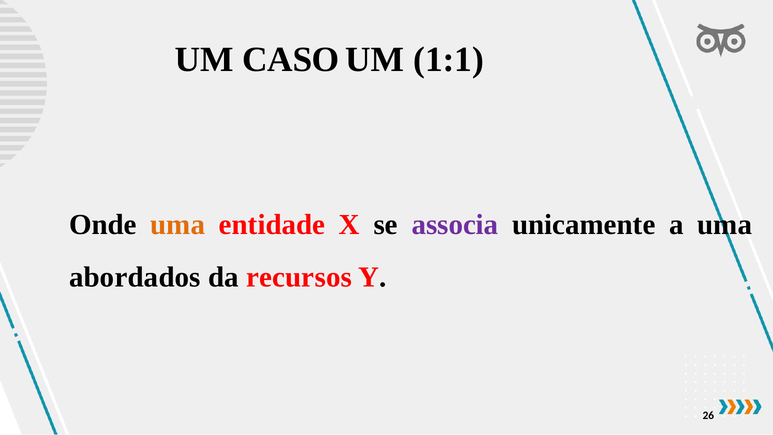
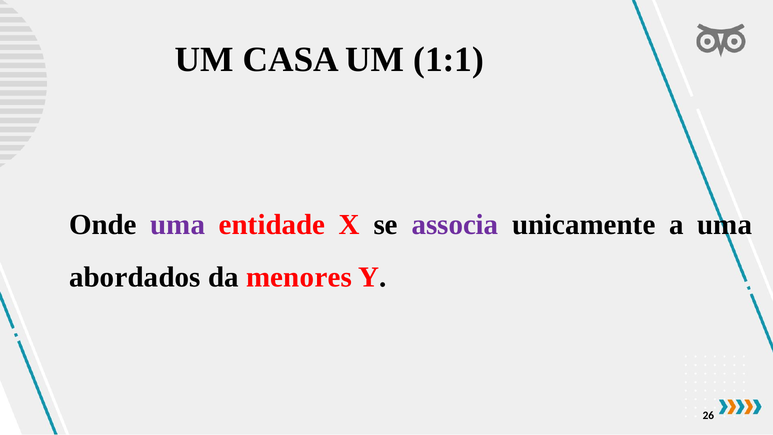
CASO: CASO -> CASA (291, 60)
uma colour: orange -> purple (178, 225)
recursos: recursos -> menores (299, 277)
